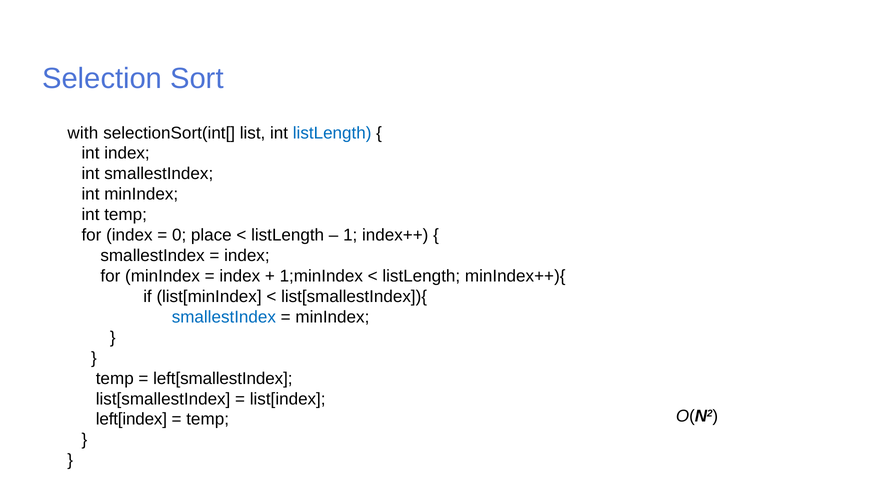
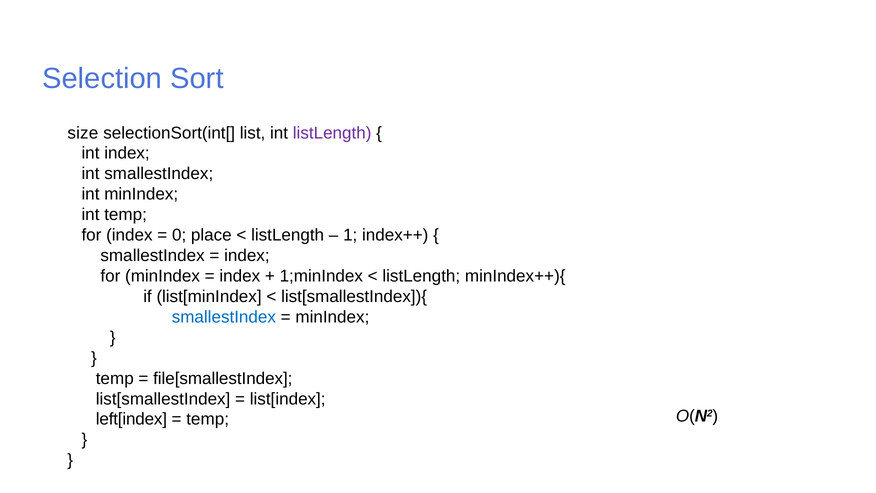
with: with -> size (83, 133)
listLength colour: blue -> purple (332, 133)
left[smallestIndex: left[smallestIndex -> file[smallestIndex (223, 378)
